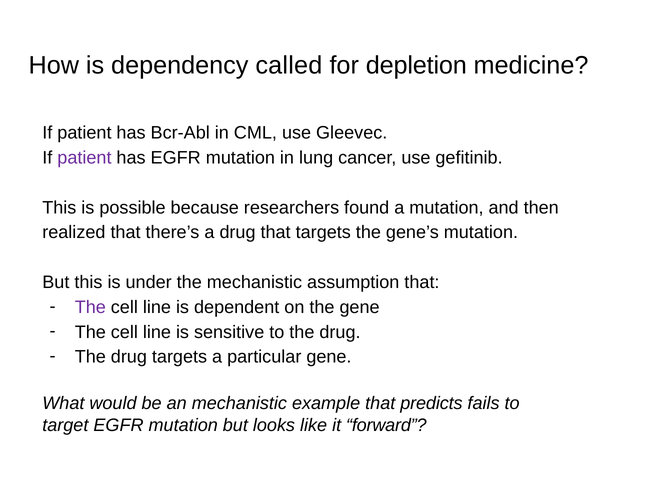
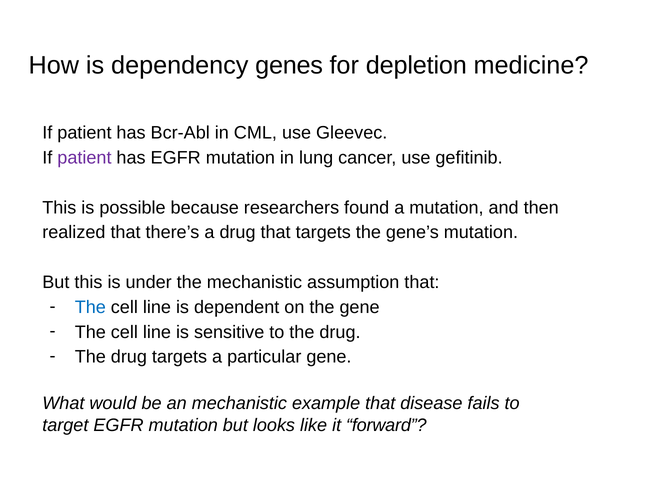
called: called -> genes (289, 65)
The colour: purple -> blue (90, 307)
predicts: predicts -> disease (431, 403)
